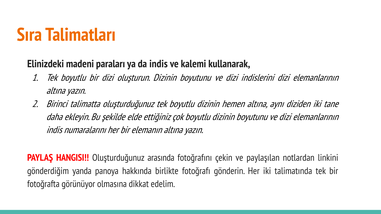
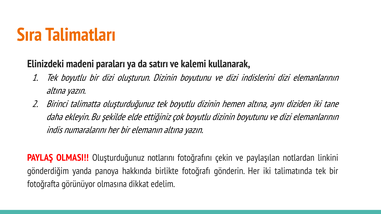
da indis: indis -> satırı (159, 64)
HANGISI: HANGISI -> OLMASI (72, 158)
arasında: arasında -> notlarını (161, 158)
